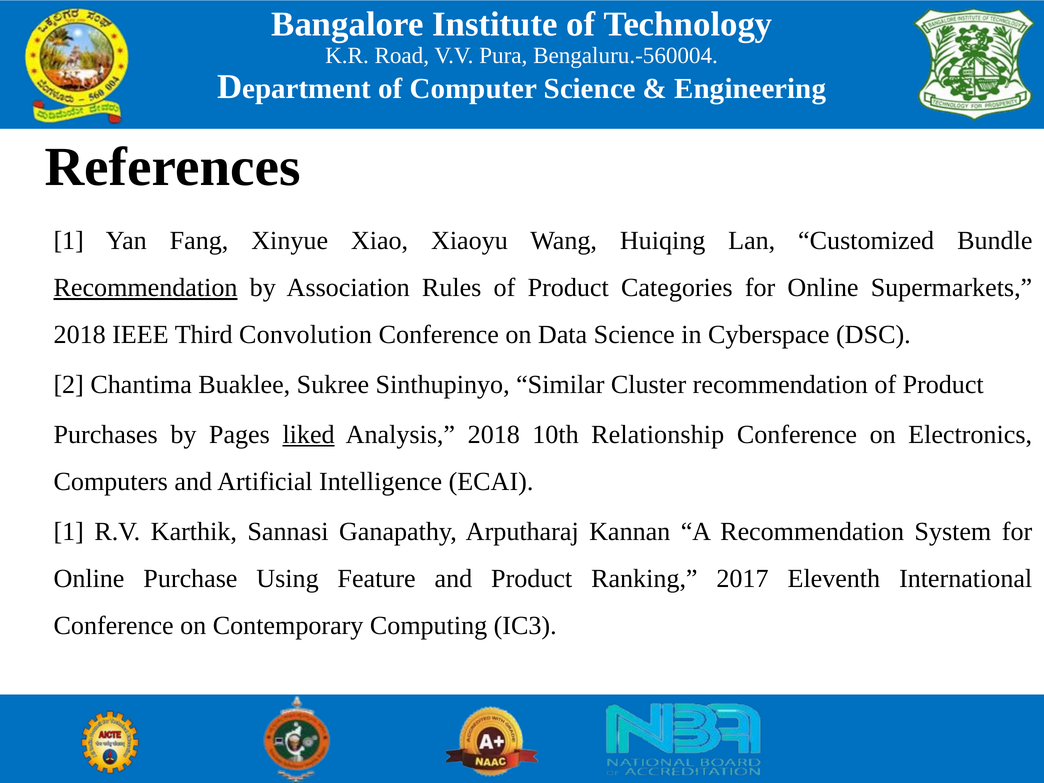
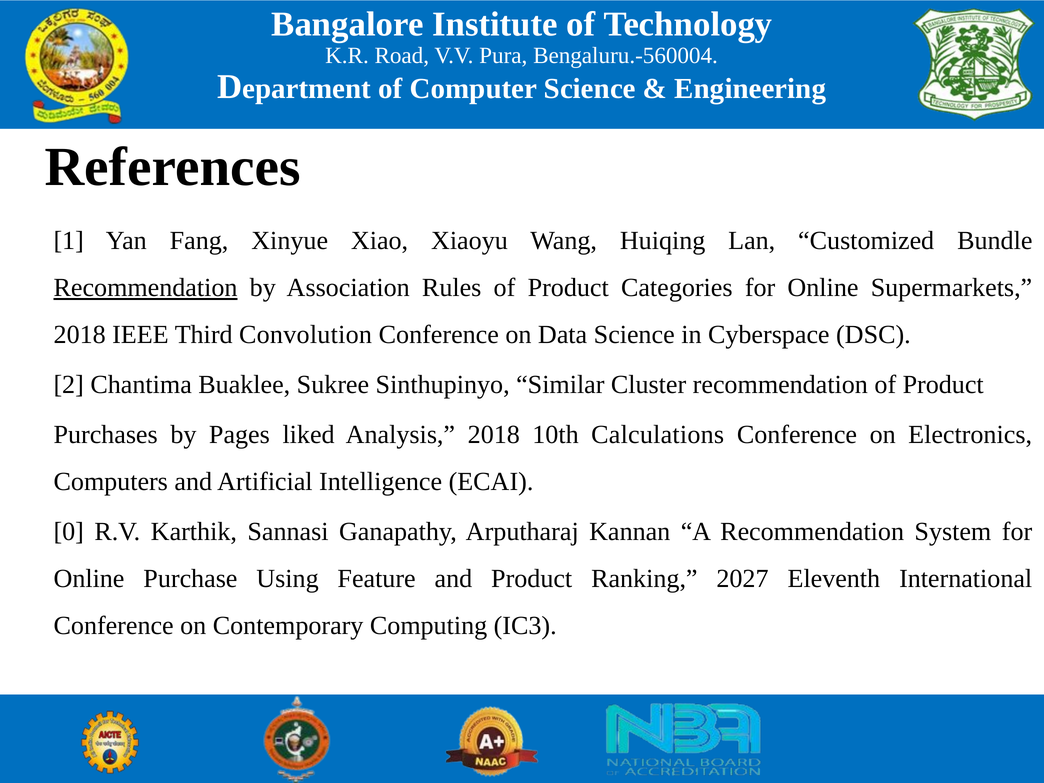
liked underline: present -> none (309, 435)
Relationship: Relationship -> Calculations (658, 435)
1: 1 -> 0 (69, 531)
2017: 2017 -> 2027 (742, 578)
